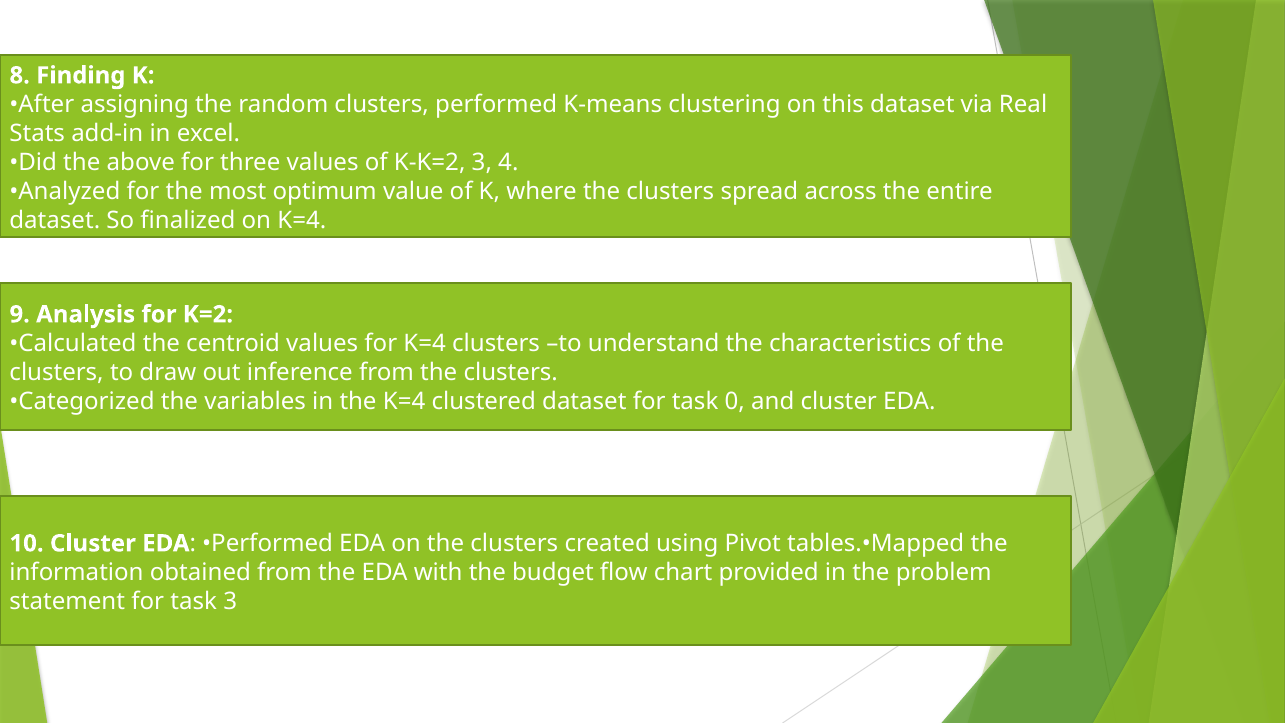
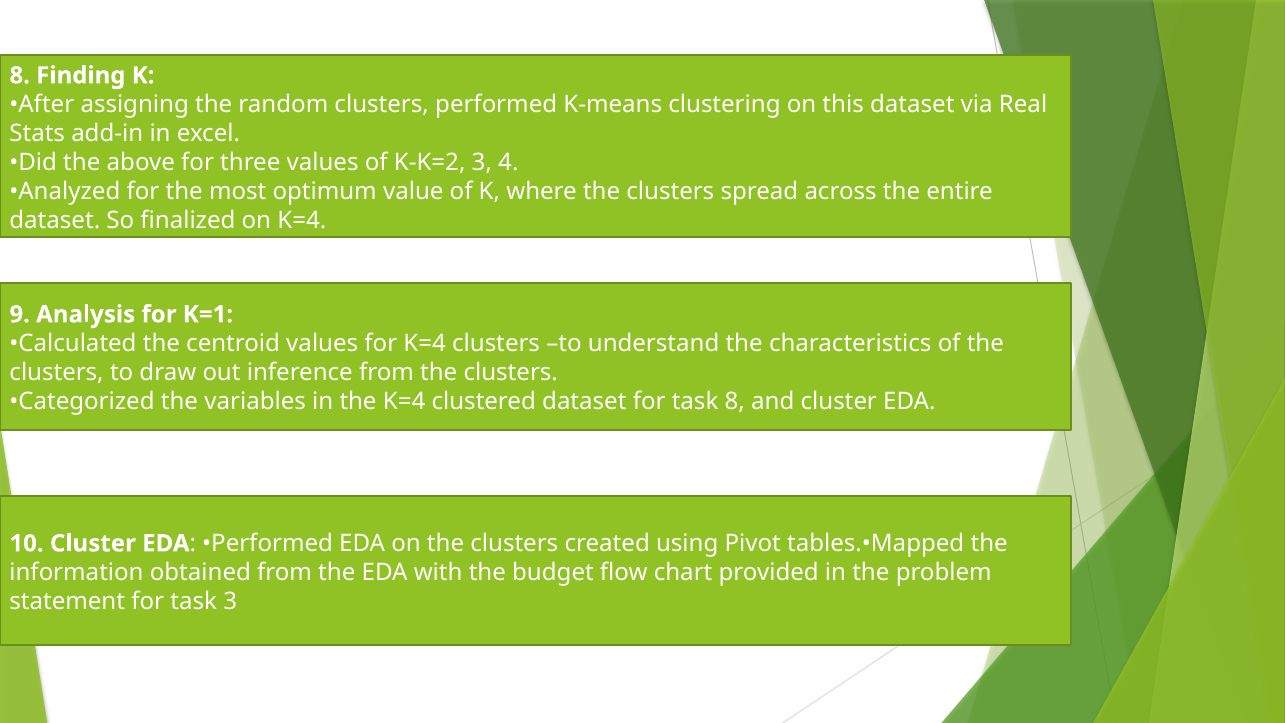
K=2: K=2 -> K=1 (208, 314)
task 0: 0 -> 8 (735, 401)
